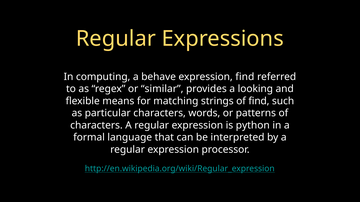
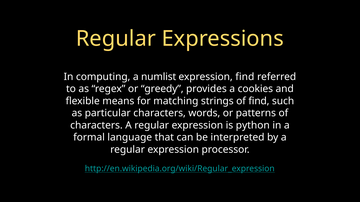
behave: behave -> numlist (159, 77)
similar: similar -> greedy (162, 89)
looking: looking -> cookies (255, 89)
